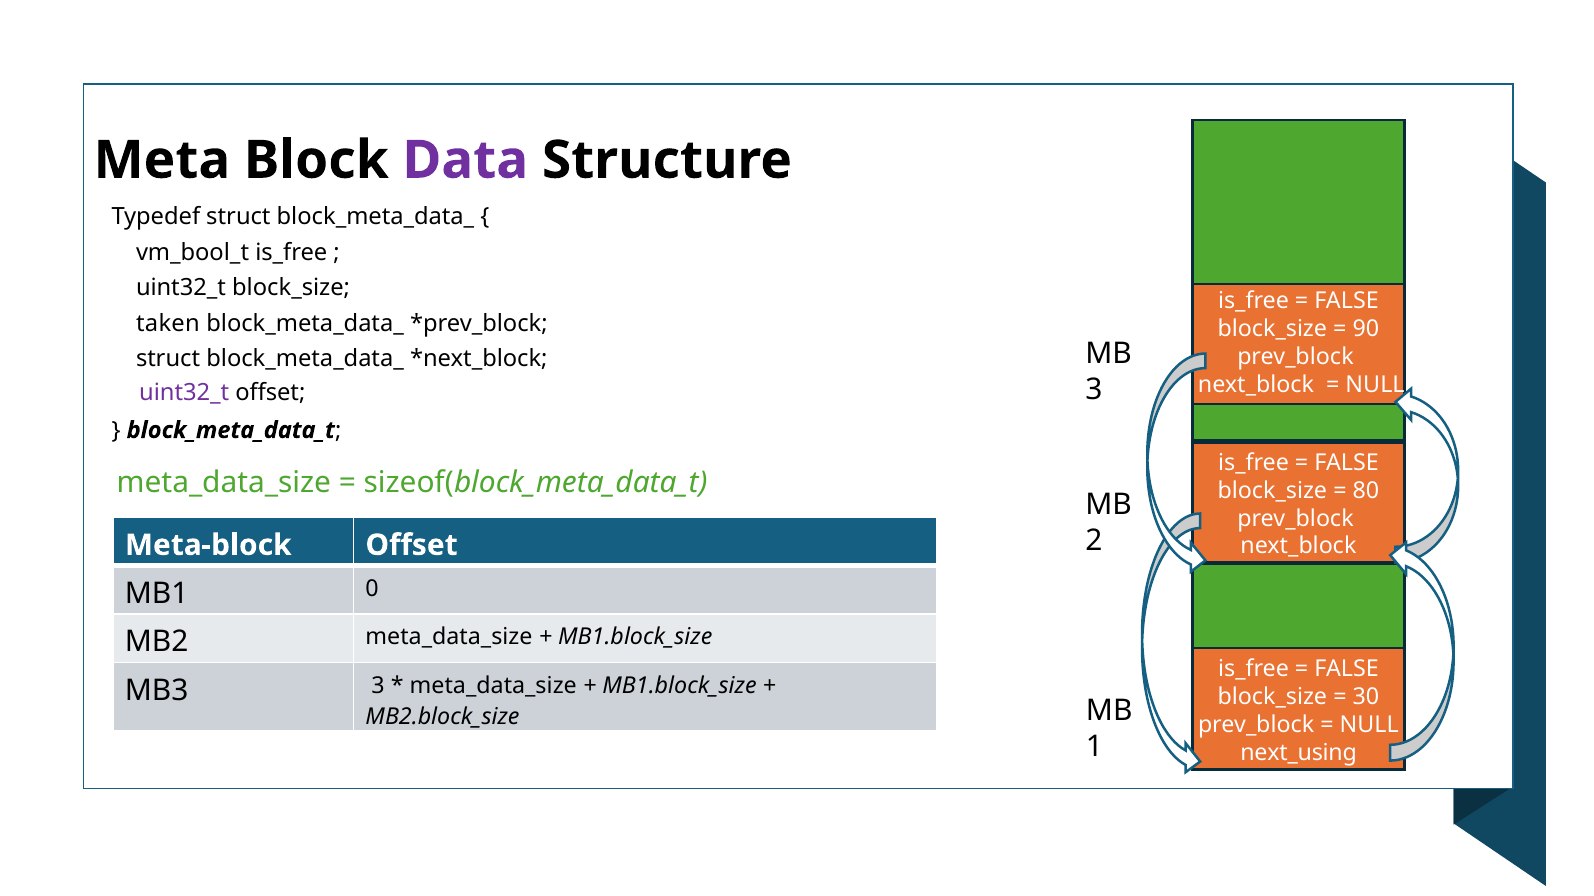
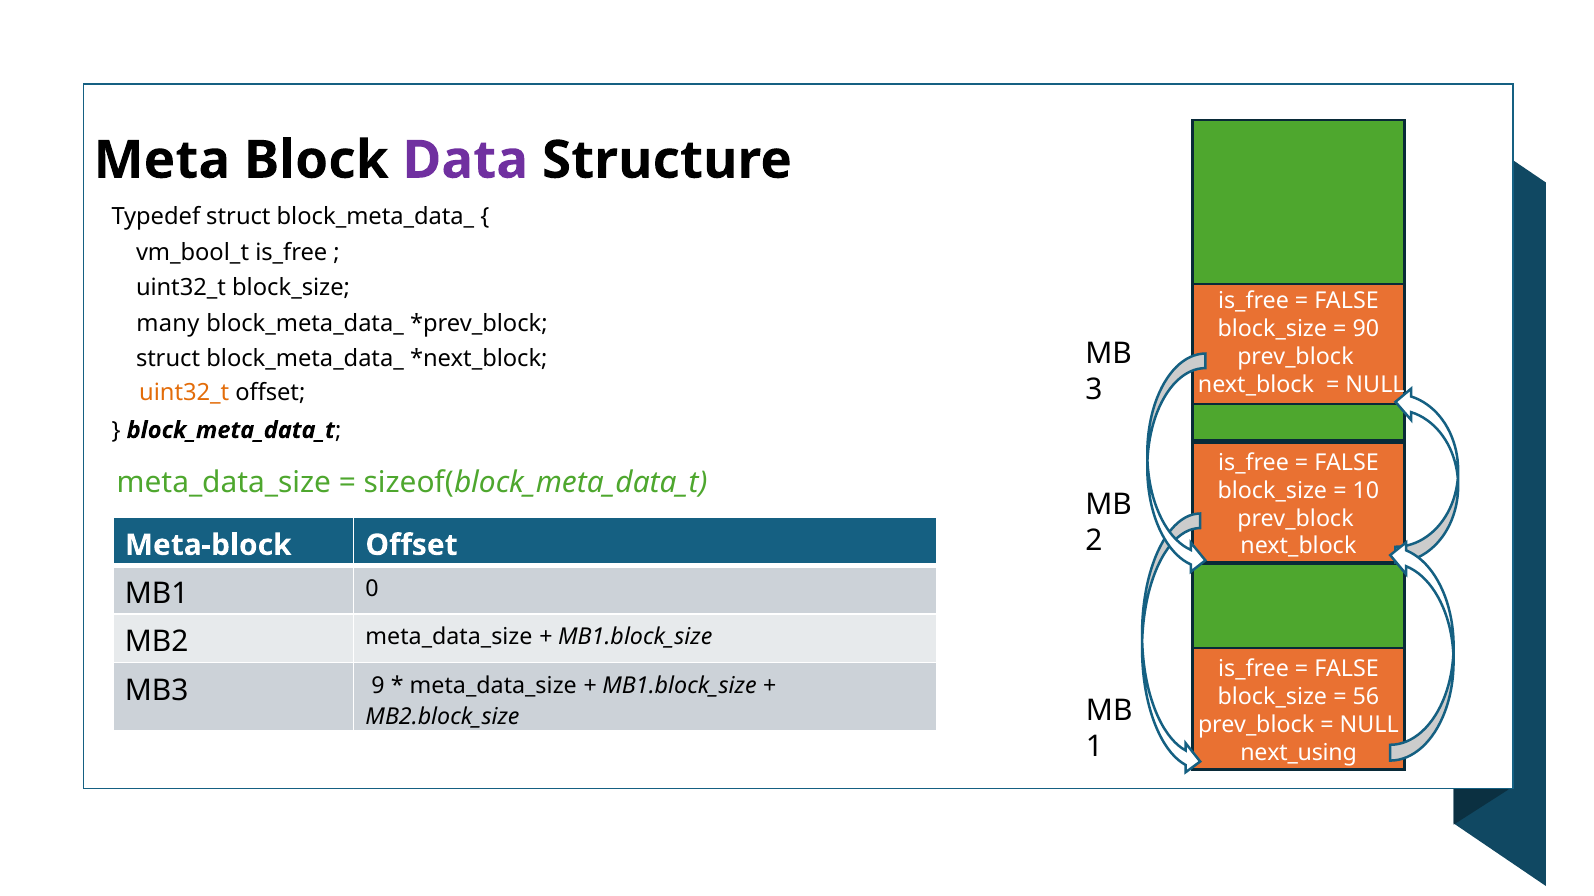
taken: taken -> many (168, 324)
uint32_t colour: purple -> orange (184, 393)
80: 80 -> 10 (1366, 491)
MB3 3: 3 -> 9 (378, 686)
30: 30 -> 56 (1366, 697)
